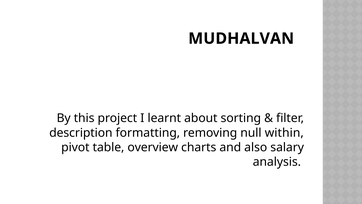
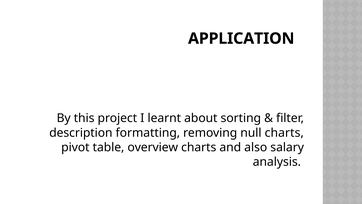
MUDHALVAN: MUDHALVAN -> APPLICATION (241, 38)
null within: within -> charts (284, 133)
